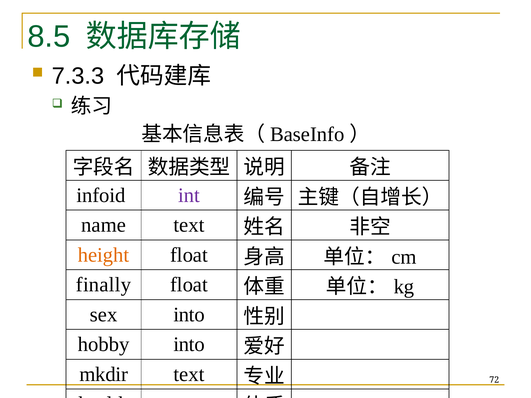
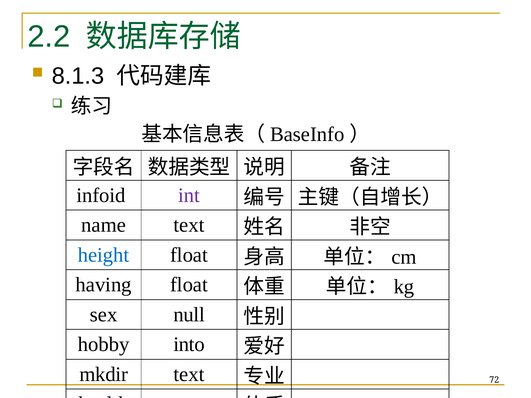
8.5: 8.5 -> 2.2 (49, 37)
7.3.3: 7.3.3 -> 8.1.3 (78, 76)
height colour: orange -> blue (104, 255)
finally: finally -> having (104, 285)
sex into: into -> null (189, 315)
